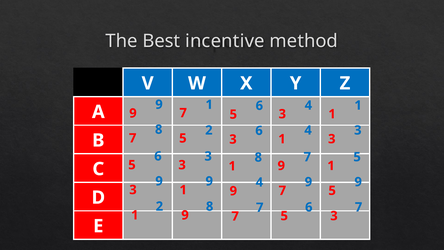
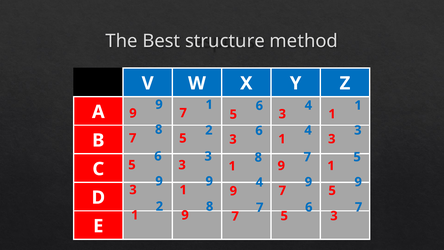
incentive: incentive -> structure (225, 41)
